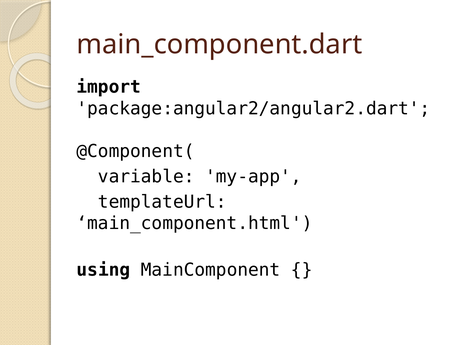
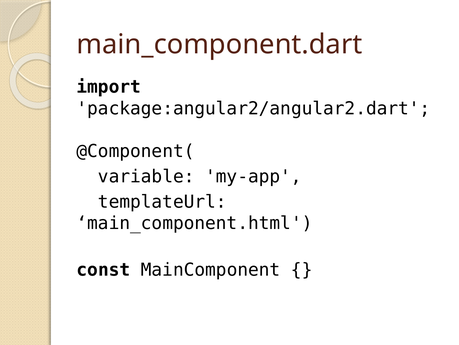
using: using -> const (103, 269)
